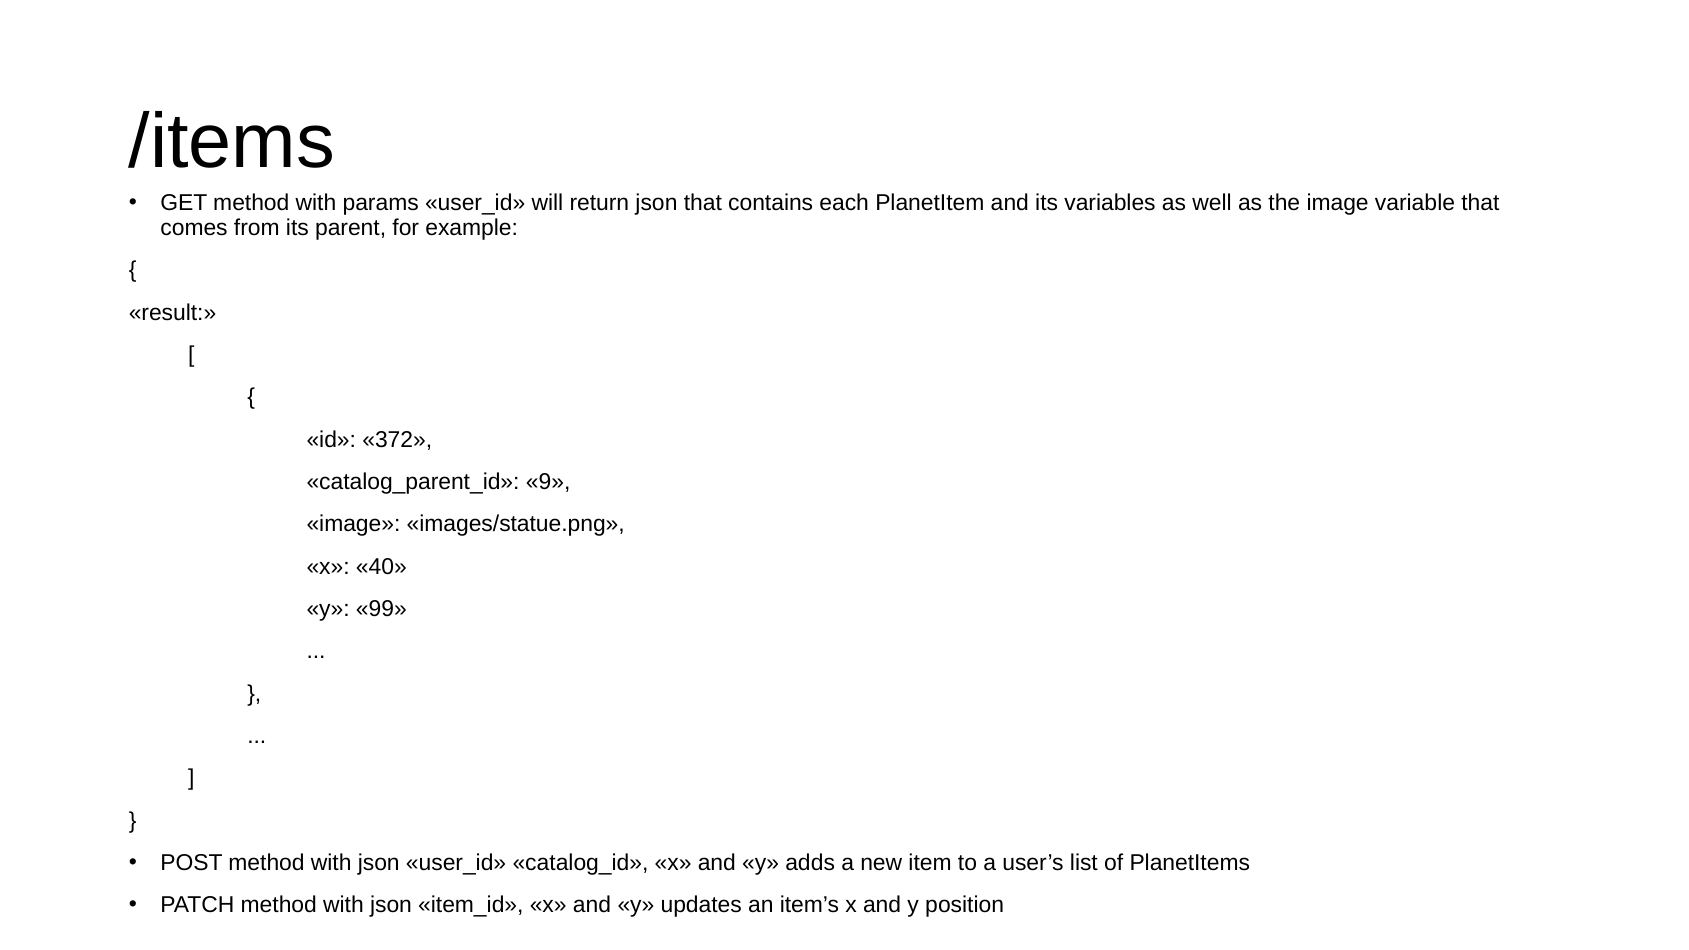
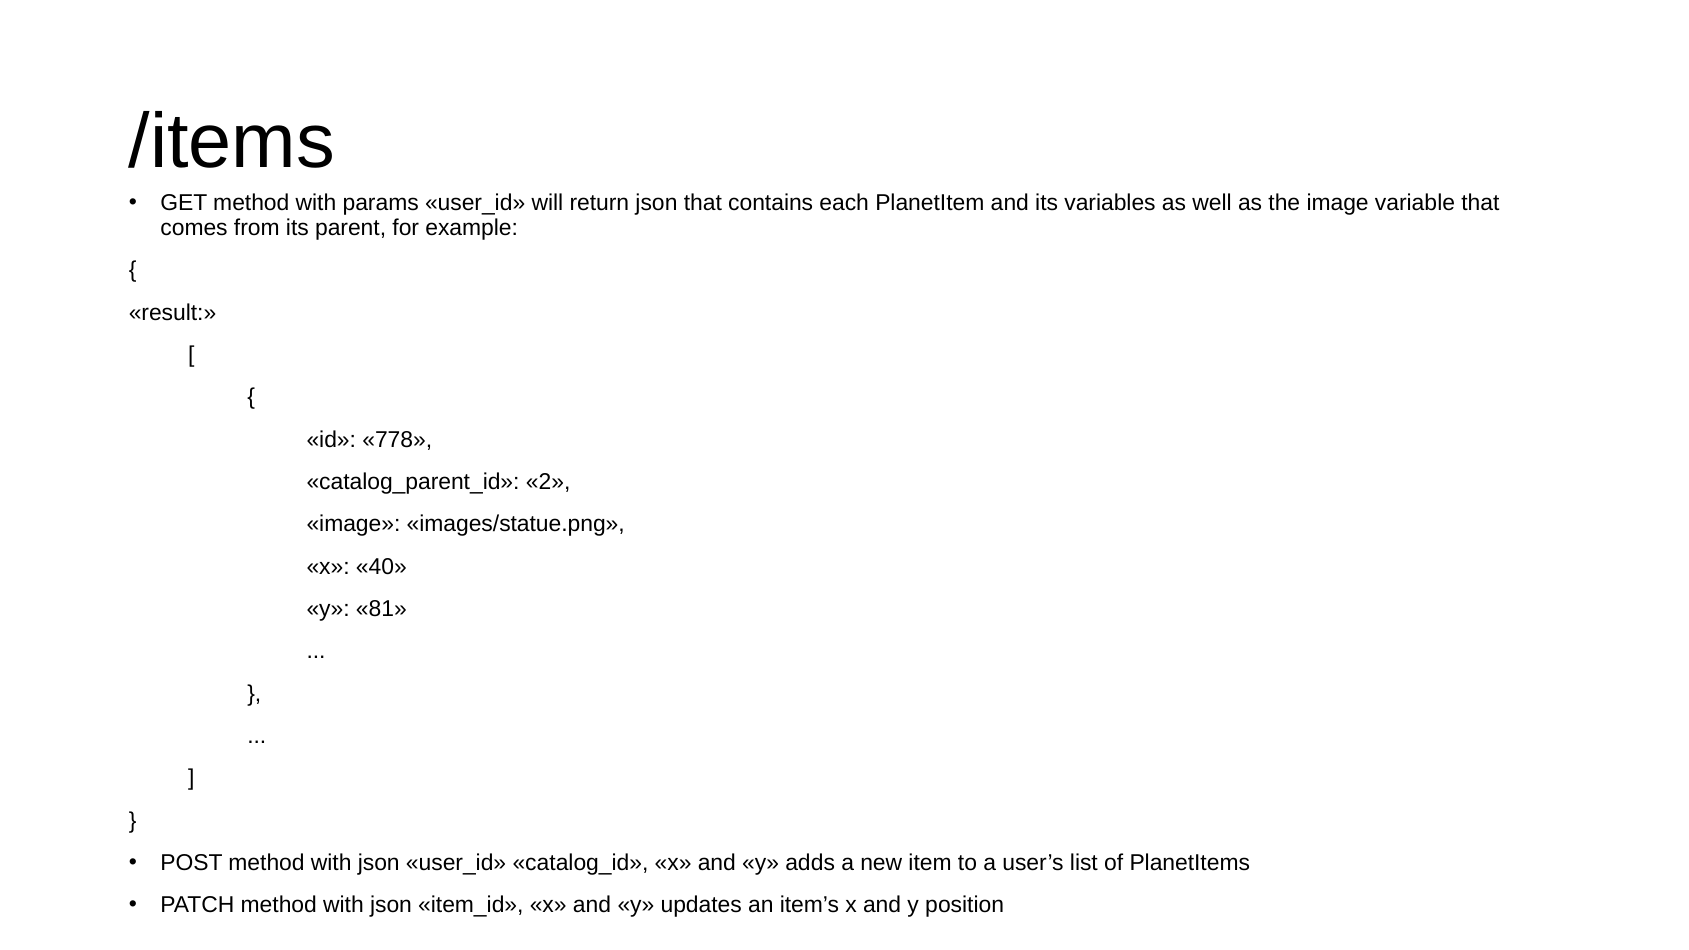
372: 372 -> 778 (397, 439)
9: 9 -> 2 (548, 482)
99: 99 -> 81 (381, 609)
